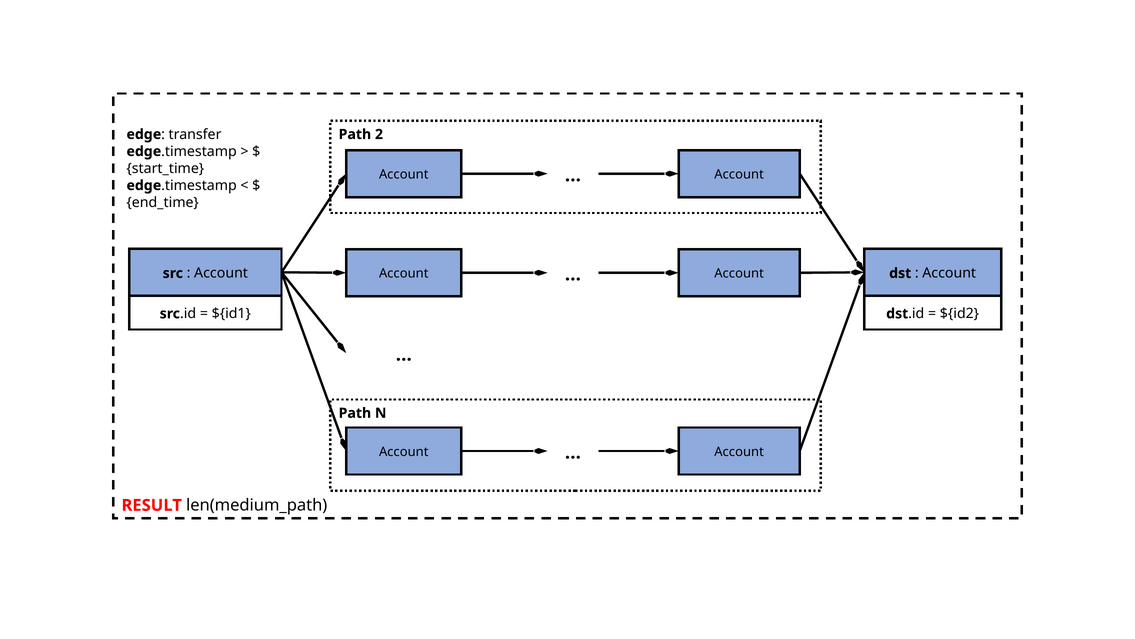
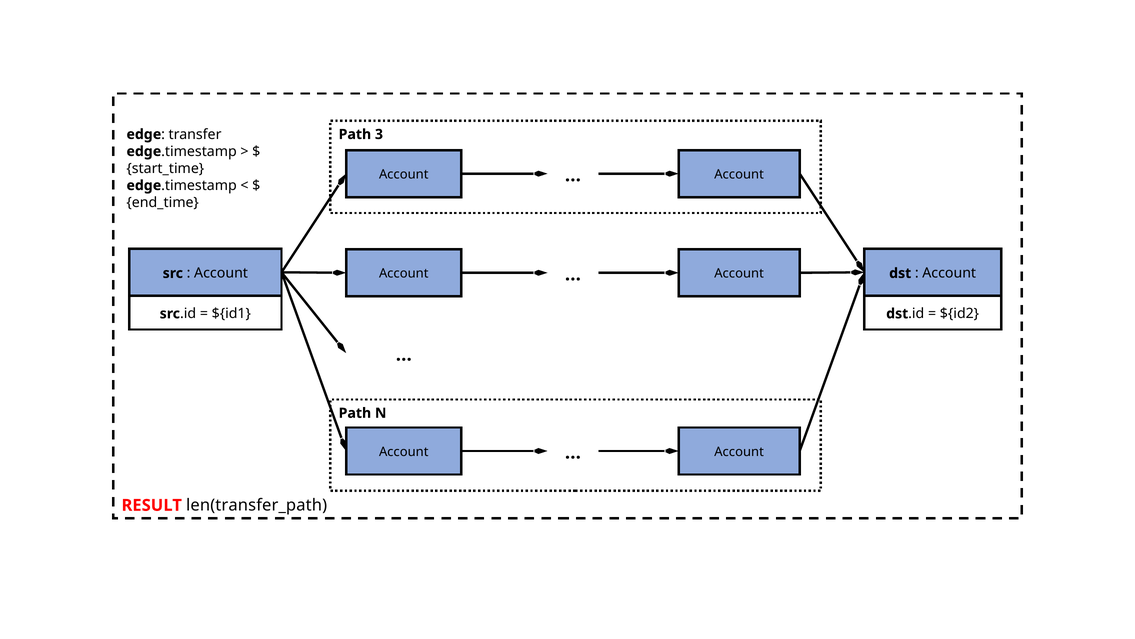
2: 2 -> 3 (379, 134)
len(medium_path: len(medium_path -> len(transfer_path (257, 505)
